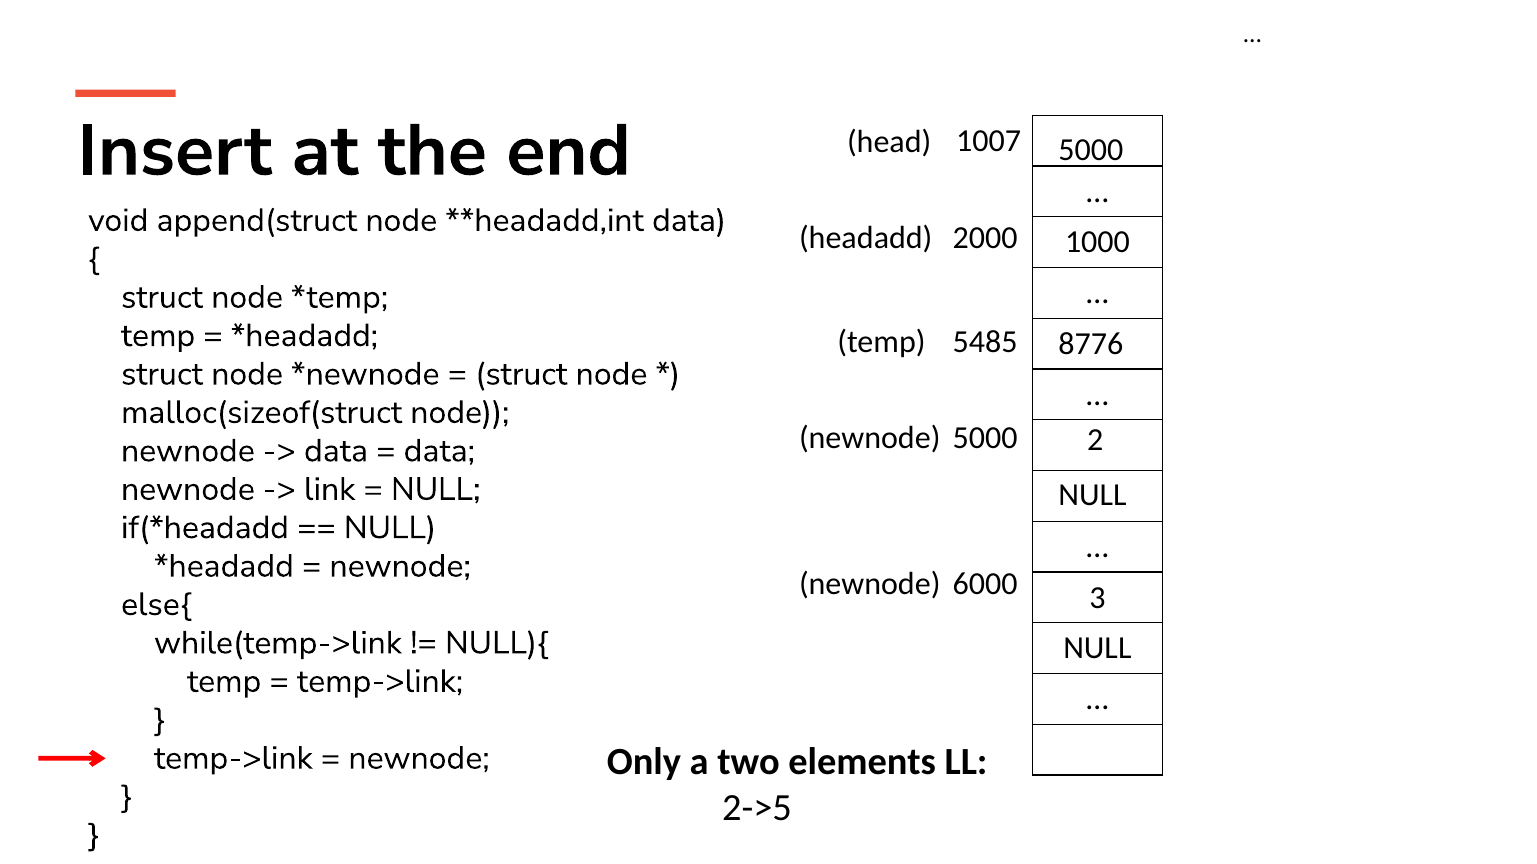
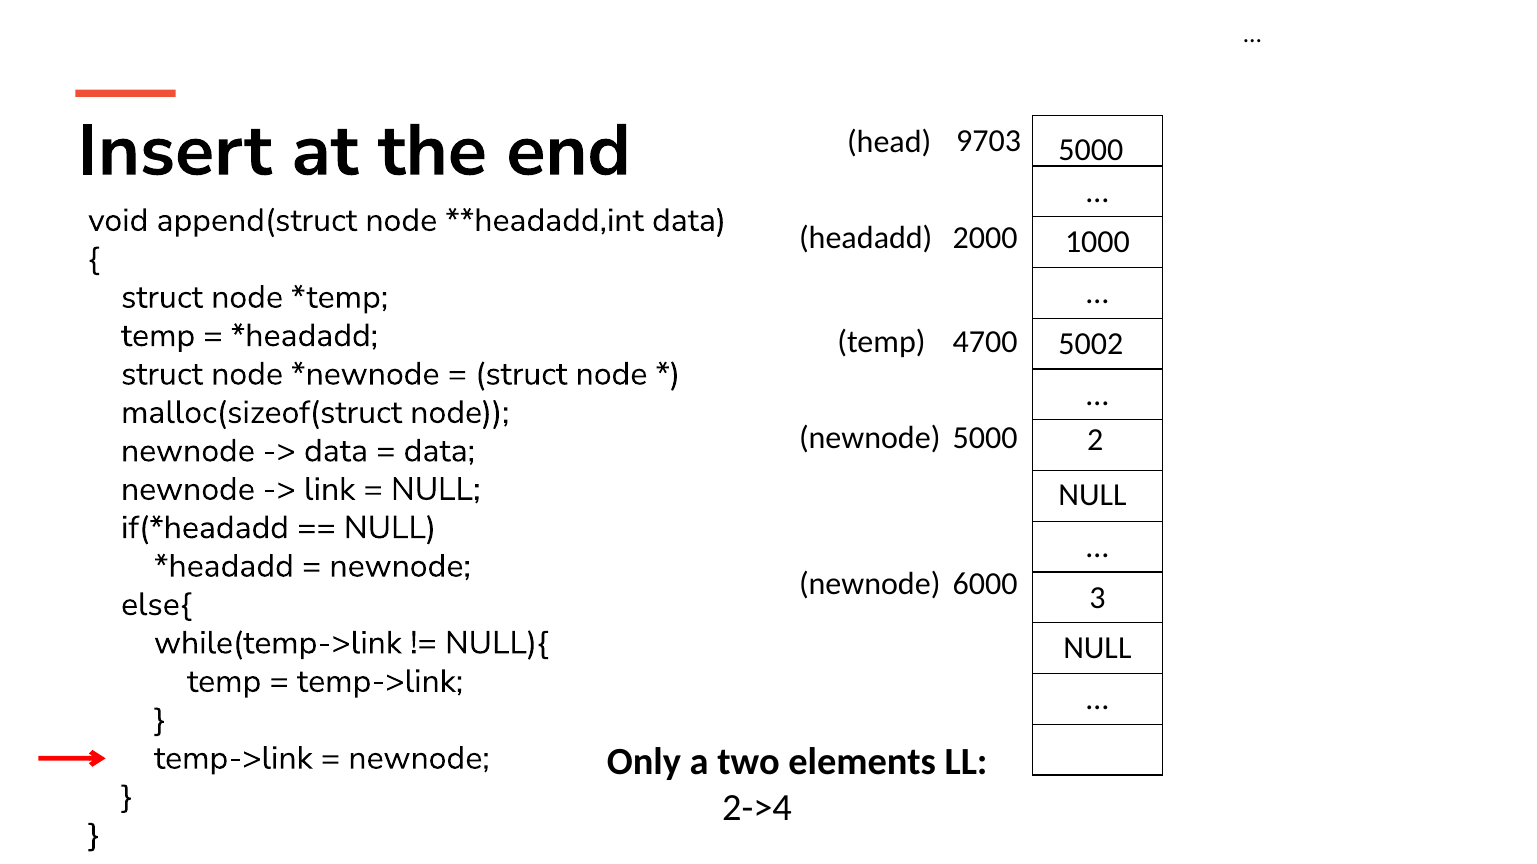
1007: 1007 -> 9703 (989, 141)
5485: 5485 -> 4700 (985, 342)
8776: 8776 -> 5002 (1091, 344)
2->5: 2->5 -> 2->4 (757, 808)
